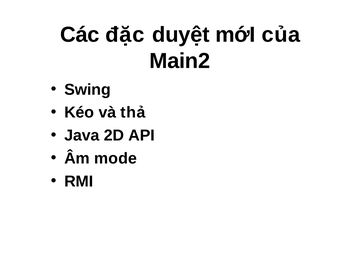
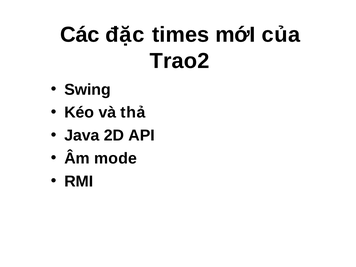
duyệt: duyệt -> times (181, 35)
Main2: Main2 -> Trao2 (180, 61)
